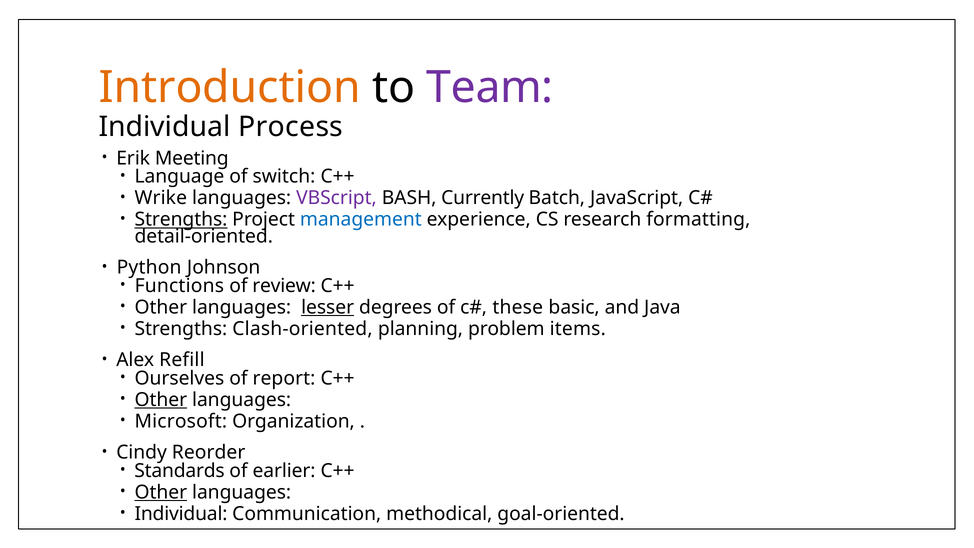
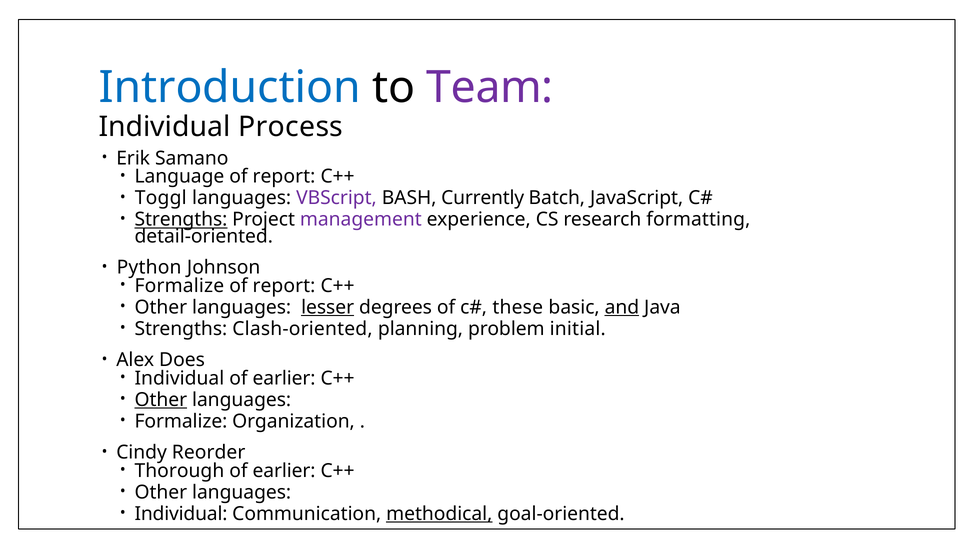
Introduction colour: orange -> blue (230, 87)
Meeting: Meeting -> Samano (192, 158)
Language of switch: switch -> report (284, 177)
Wrike: Wrike -> Toggl (161, 198)
management colour: blue -> purple (361, 220)
Functions: Functions -> Formalize (179, 286)
review: review -> report (284, 286)
and underline: none -> present (622, 307)
items: items -> initial (578, 329)
Refill: Refill -> Does (182, 360)
Ourselves: Ourselves -> Individual (179, 378)
report: report -> earlier (284, 378)
Microsoft: Microsoft -> Formalize (181, 421)
Standards: Standards -> Thorough (179, 471)
Other underline: present -> none (161, 492)
methodical underline: none -> present (439, 514)
